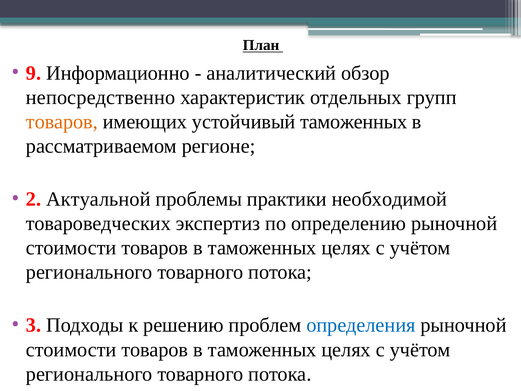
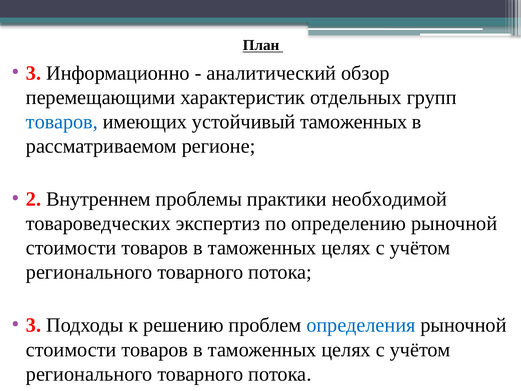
9: 9 -> 3 (34, 73)
непосредственно: непосредственно -> перемещающими (101, 97)
товаров colour: orange -> blue (62, 122)
Актуальной: Актуальной -> Внутреннем (98, 199)
